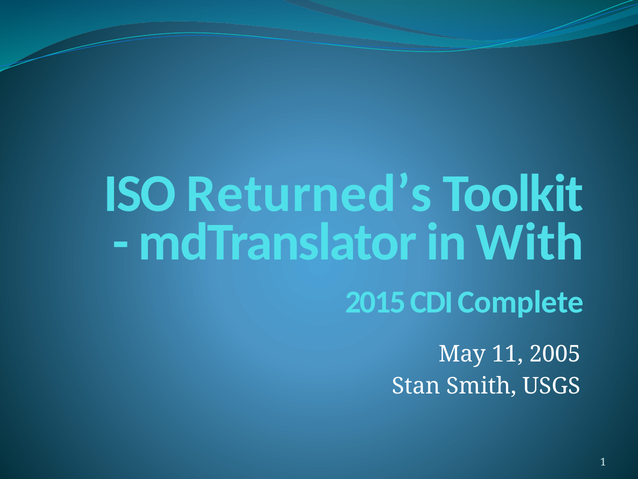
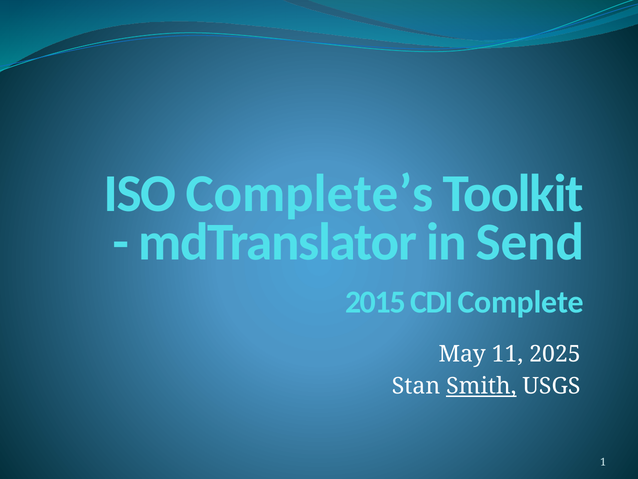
Returned’s: Returned’s -> Complete’s (310, 193)
With: With -> Send (530, 242)
2005: 2005 -> 2025 (555, 354)
Smith underline: none -> present (481, 386)
